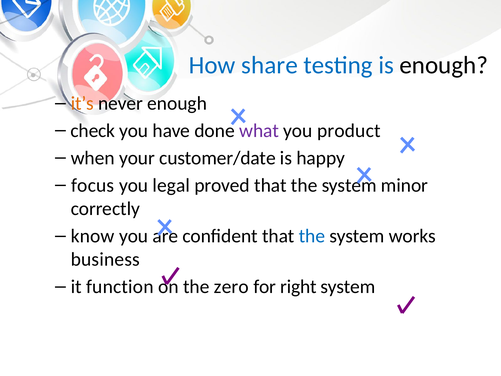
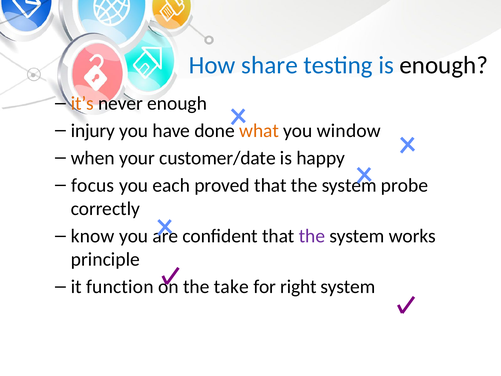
check: check -> injury (93, 131)
what colour: purple -> orange (259, 131)
product: product -> window (349, 131)
legal: legal -> each (171, 185)
minor: minor -> probe (404, 185)
the colour: blue -> purple (312, 236)
business: business -> principle (105, 259)
zero: zero -> take (231, 287)
